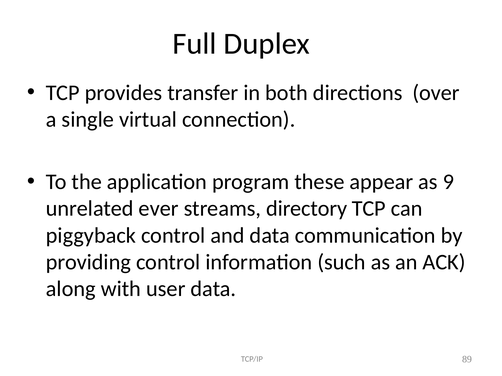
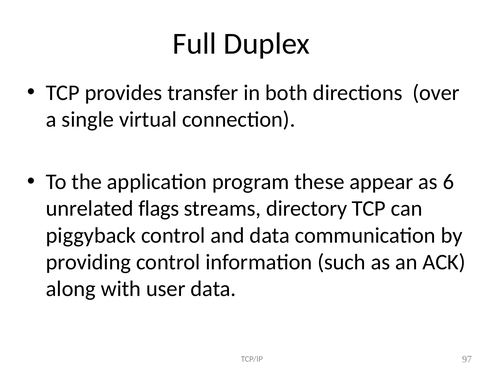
9: 9 -> 6 (448, 182)
ever: ever -> flags (159, 209)
89: 89 -> 97 (467, 360)
